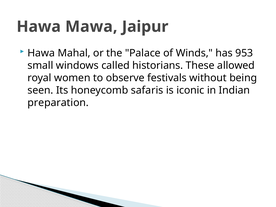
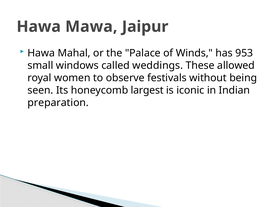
historians: historians -> weddings (158, 65)
safaris: safaris -> largest (147, 90)
